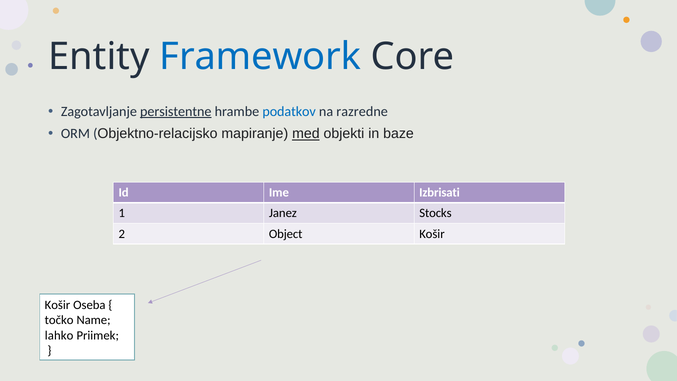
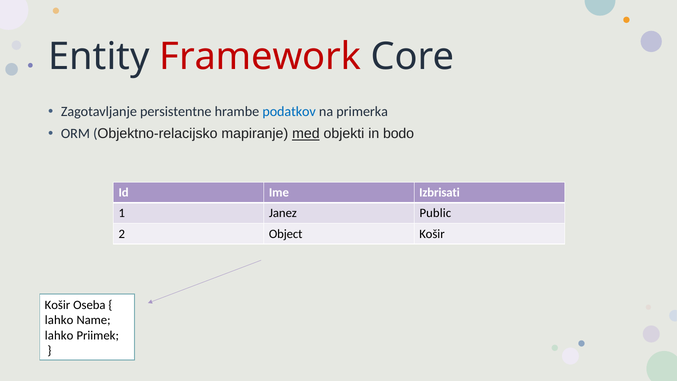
Framework colour: blue -> red (260, 57)
persistentne underline: present -> none (176, 111)
razredne: razredne -> primerka (362, 111)
baze: baze -> bodo (399, 134)
Stocks: Stocks -> Public (435, 213)
točko: točko -> lahko (59, 320)
